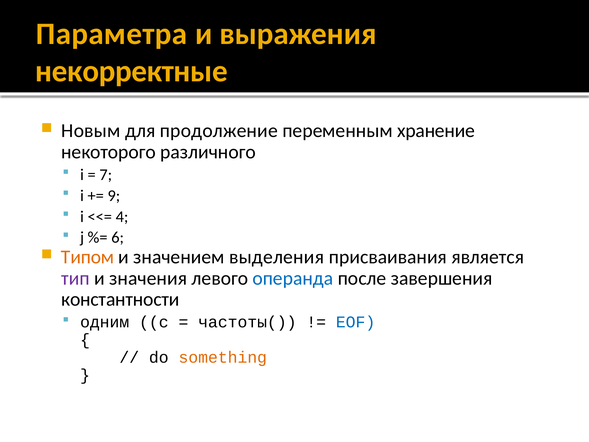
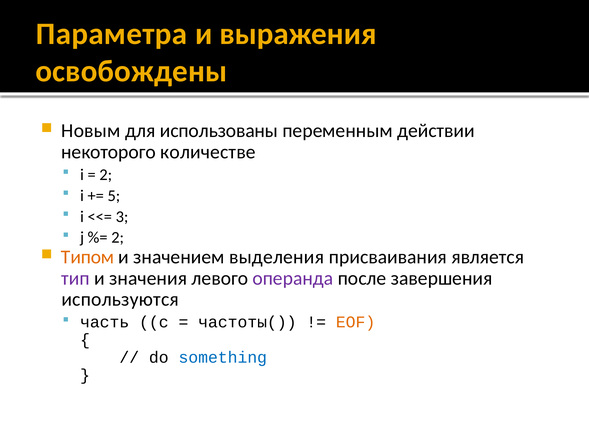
некорректные: некорректные -> освобождены (131, 71)
продолжение: продолжение -> использованы (219, 131)
хранение: хранение -> действии (436, 131)
различного: различного -> количестве (208, 152)
7: 7 -> 2 (106, 175)
9: 9 -> 5 (114, 196)
4: 4 -> 3 (122, 217)
6: 6 -> 2 (118, 237)
операнда colour: blue -> purple (293, 278)
константности: константности -> используются (120, 299)
одним: одним -> часть (105, 322)
EOF colour: blue -> orange (356, 322)
something colour: orange -> blue (223, 357)
